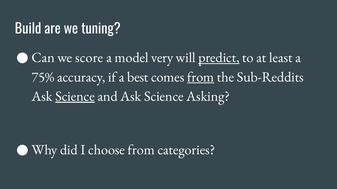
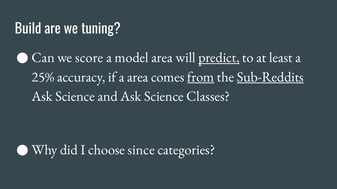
model very: very -> area (162, 58)
75%: 75% -> 25% (43, 77)
a best: best -> area (138, 77)
Sub-Reddits underline: none -> present (270, 77)
Science underline: present -> none (75, 97)
Asking: Asking -> Classes (208, 97)
choose from: from -> since (141, 150)
